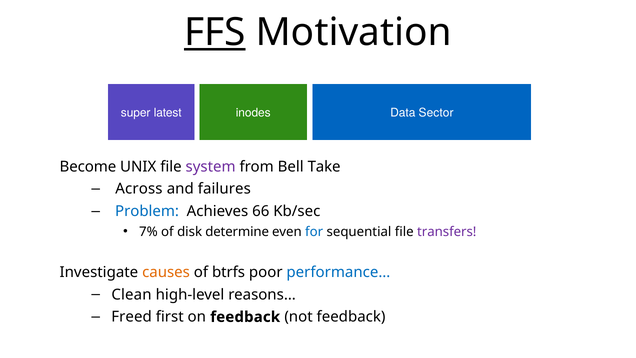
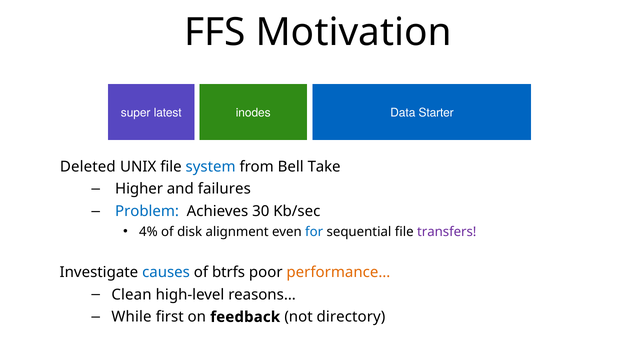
FFS underline: present -> none (215, 33)
Sector: Sector -> Starter (436, 113)
Become: Become -> Deleted (88, 167)
system colour: purple -> blue (211, 167)
Across: Across -> Higher (139, 189)
66: 66 -> 30 (261, 211)
7%: 7% -> 4% (148, 232)
determine: determine -> alignment (237, 232)
causes colour: orange -> blue (166, 272)
performance… colour: blue -> orange (338, 272)
Freed: Freed -> While (132, 317)
not feedback: feedback -> directory (351, 317)
